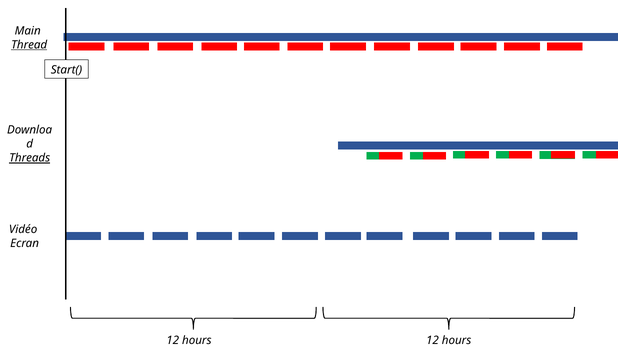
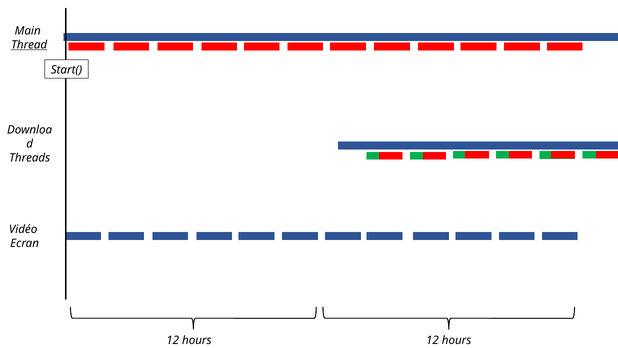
Threads underline: present -> none (30, 158)
